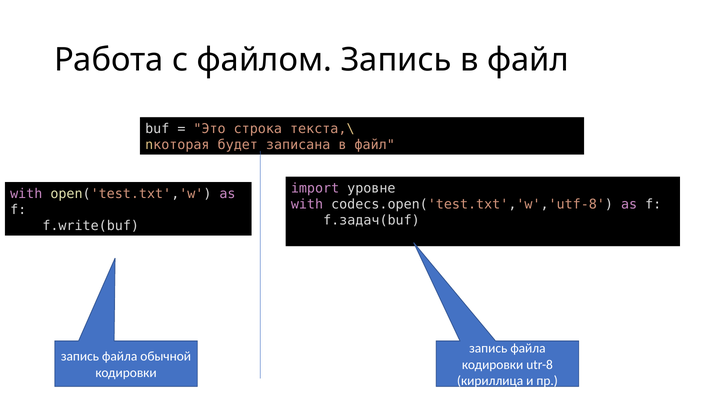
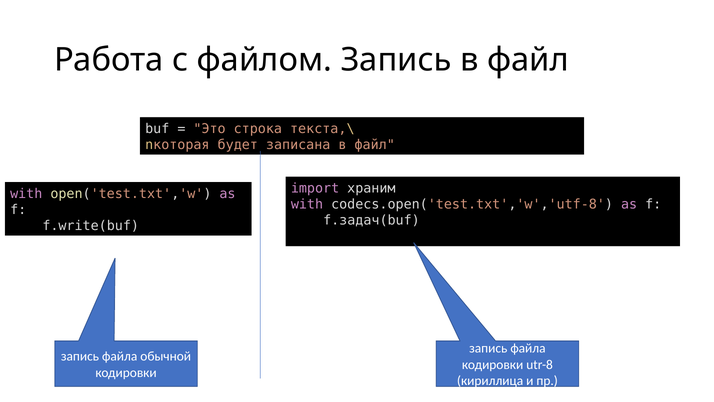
уровне: уровне -> храним (371, 188)
